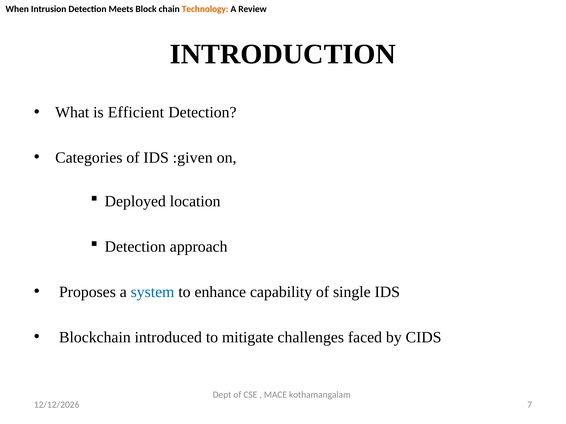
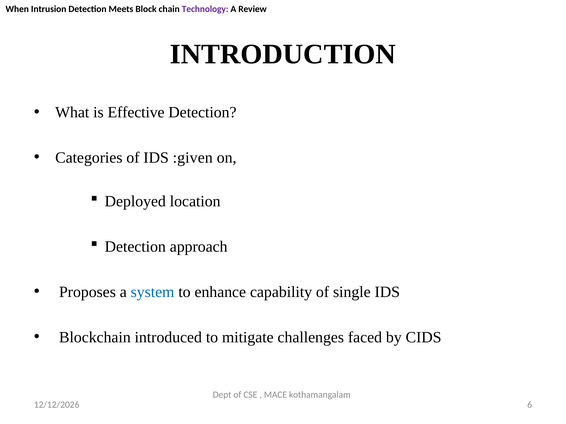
Technology colour: orange -> purple (205, 9)
Efficient: Efficient -> Effective (136, 112)
7: 7 -> 6 (530, 405)
